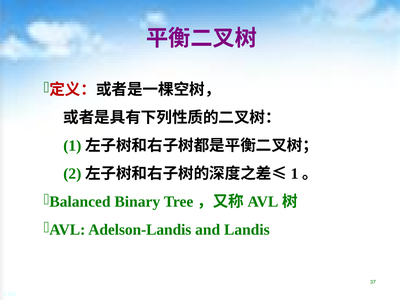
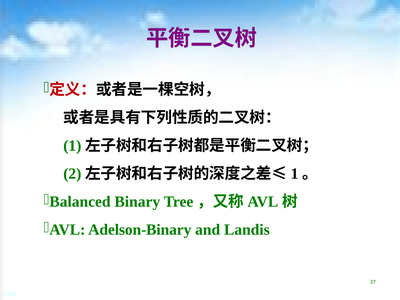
Adelson-Landis: Adelson-Landis -> Adelson-Binary (140, 230)
